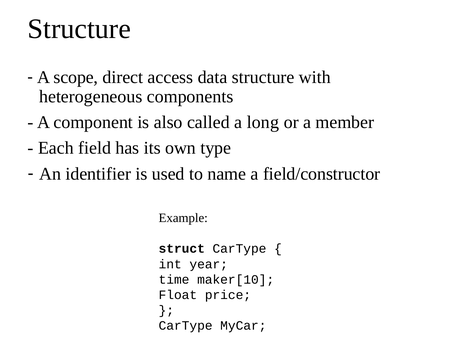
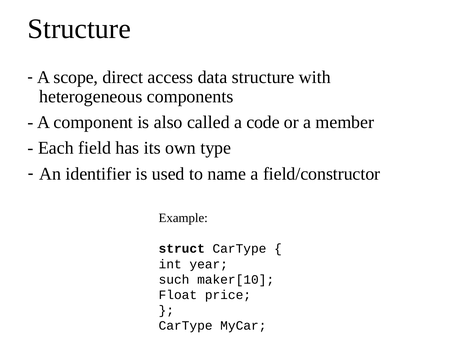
long: long -> code (263, 122)
time: time -> such (174, 279)
